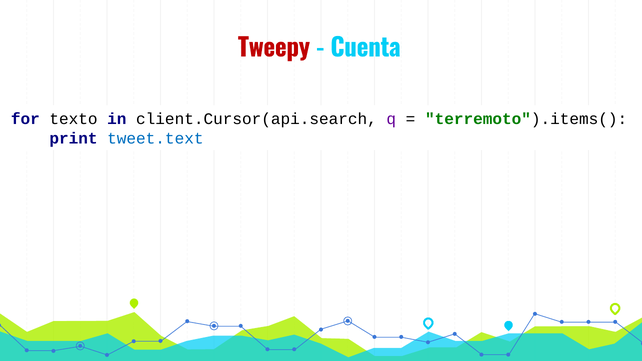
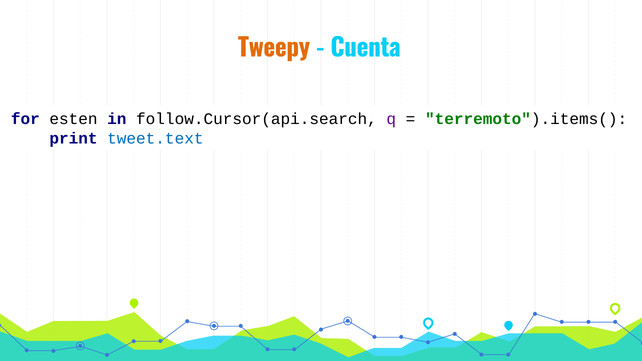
Tweepy colour: red -> orange (274, 48)
texto: texto -> esten (74, 119)
client.Cursor(api.search: client.Cursor(api.search -> follow.Cursor(api.search (256, 119)
